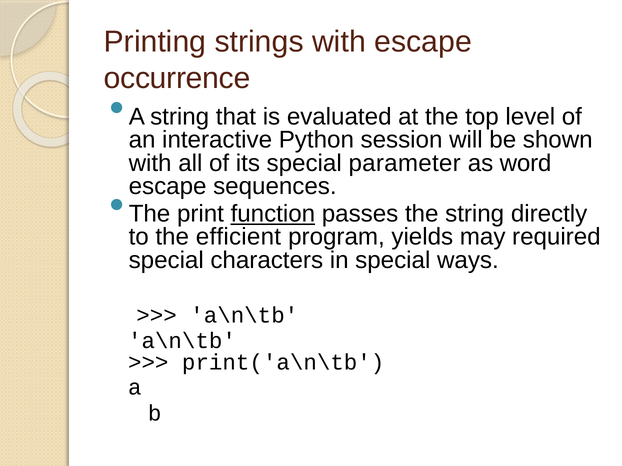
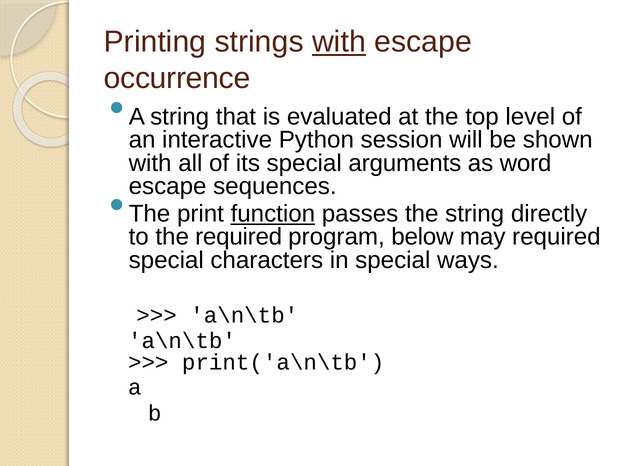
with underline: none -> present (339, 42)
parameter: parameter -> arguments (405, 163)
the efficient: efficient -> required (239, 237)
yields: yields -> below (422, 237)
